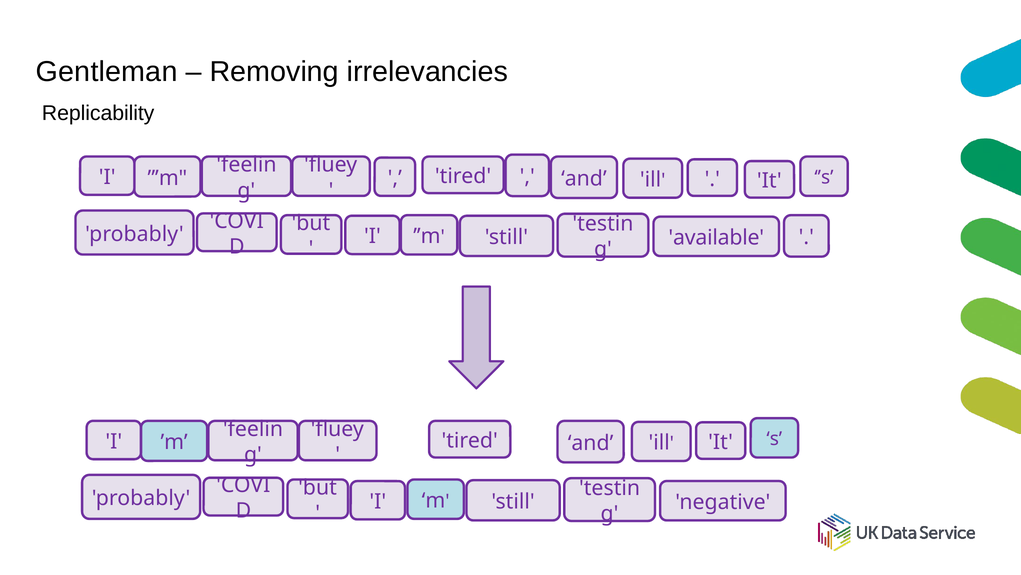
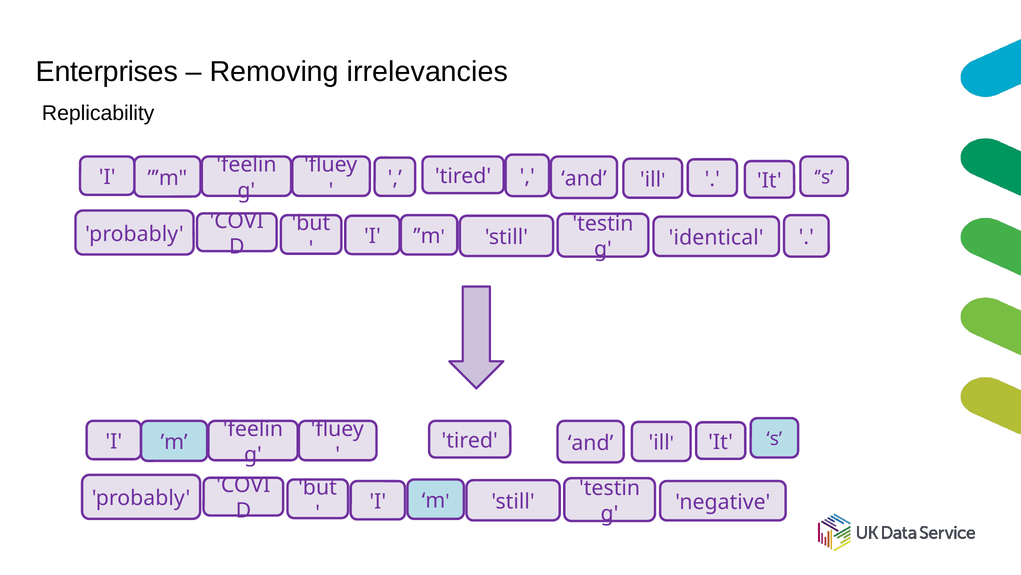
Gentleman: Gentleman -> Enterprises (107, 72)
available: available -> identical (716, 238)
